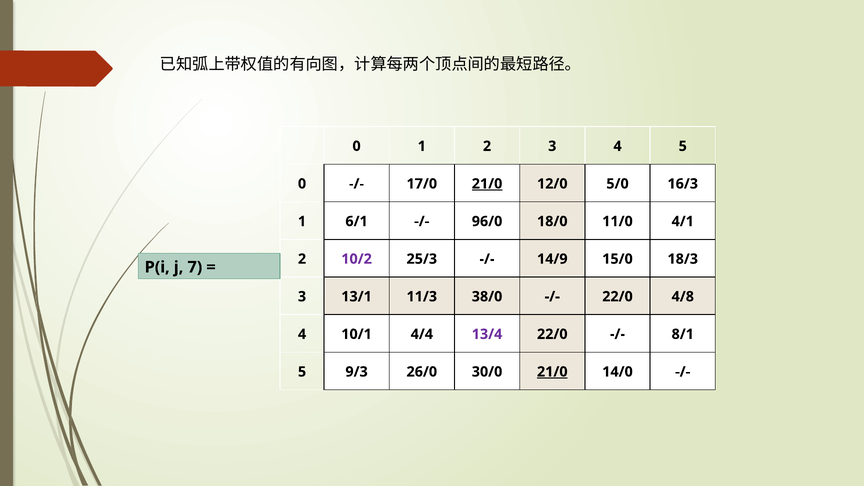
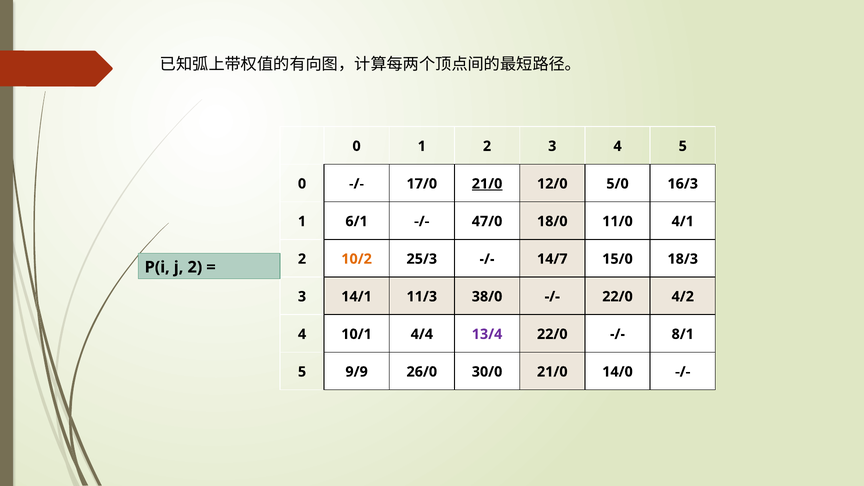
96/0: 96/0 -> 47/0 (487, 221)
10/2 colour: purple -> orange (357, 259)
14/9: 14/9 -> 14/7 (552, 259)
j 7: 7 -> 2 (195, 267)
13/1: 13/1 -> 14/1 (357, 297)
4/8: 4/8 -> 4/2 (683, 297)
9/3: 9/3 -> 9/9 (357, 372)
21/0 underline: present -> none (552, 372)
